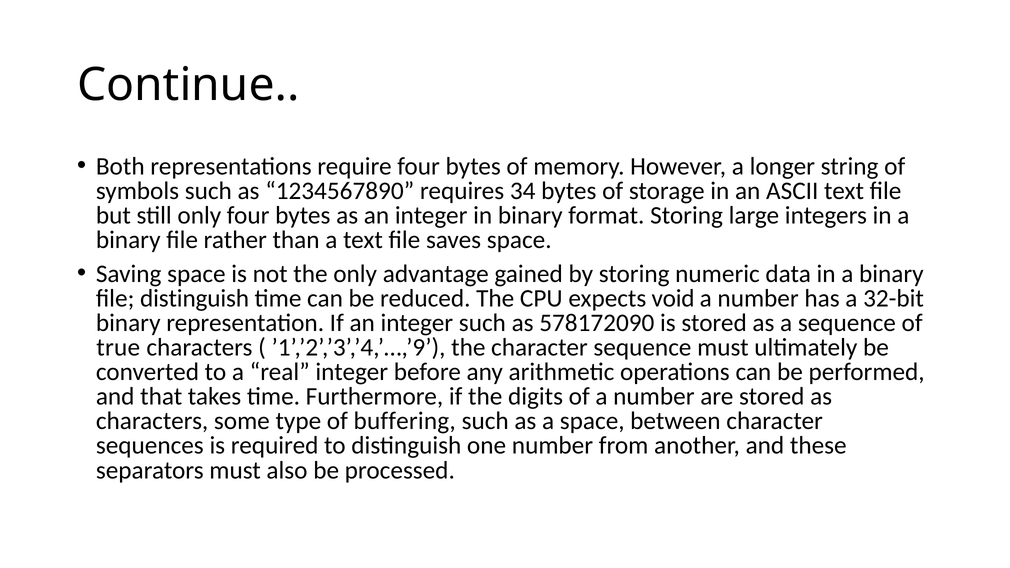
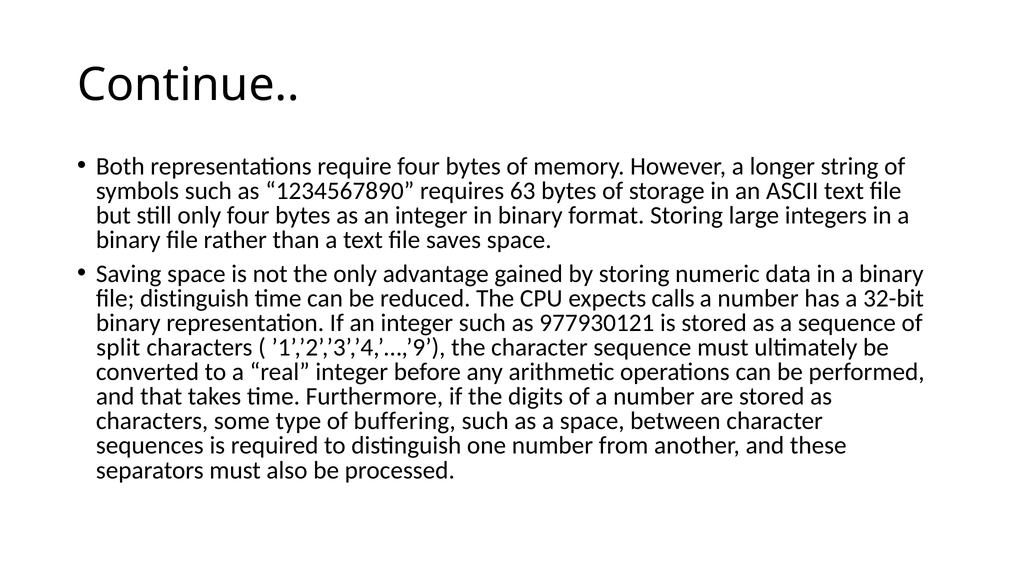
34: 34 -> 63 (523, 191)
void: void -> calls (673, 298)
578172090: 578172090 -> 977930121 (597, 323)
true: true -> split (118, 348)
